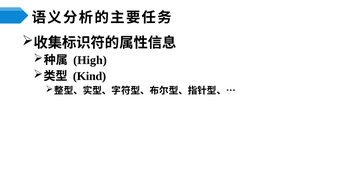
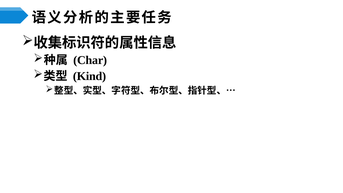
High: High -> Char (90, 60)
